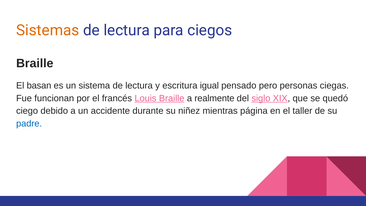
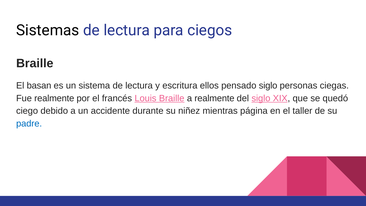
Sistemas colour: orange -> black (48, 30)
igual: igual -> ellos (209, 86)
pensado pero: pero -> siglo (268, 86)
Fue funcionan: funcionan -> realmente (54, 98)
